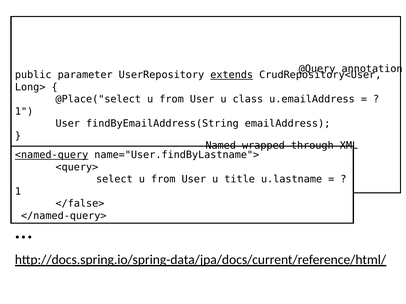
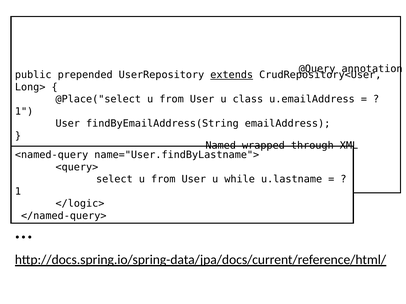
parameter: parameter -> prepended (85, 75)
<named-query underline: present -> none (52, 155)
title: title -> while (240, 180)
</false>: </false> -> </logic> (80, 204)
